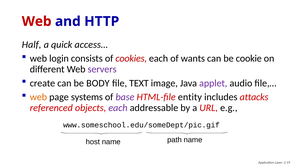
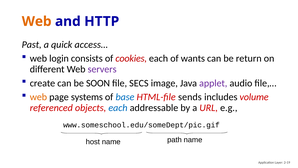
Web colour: red -> orange (37, 21)
Half: Half -> Past (32, 45)
cookie: cookie -> return (249, 58)
BODY: BODY -> SOON (98, 83)
TEXT: TEXT -> SECS (139, 83)
base colour: purple -> blue (125, 97)
entity: entity -> sends (190, 97)
attacks: attacks -> volume (254, 97)
each colour: purple -> blue (118, 108)
